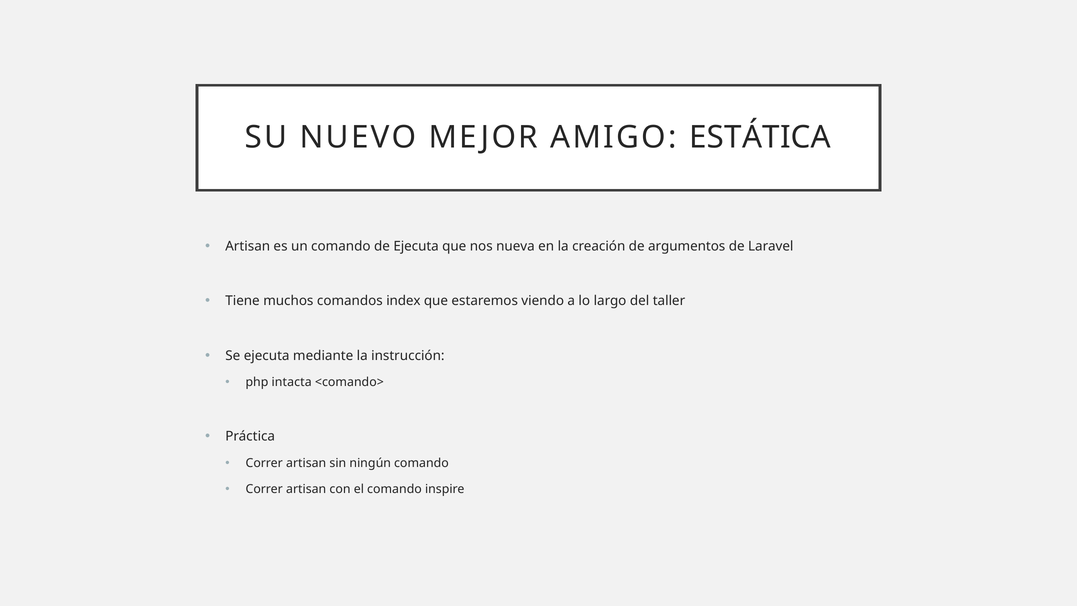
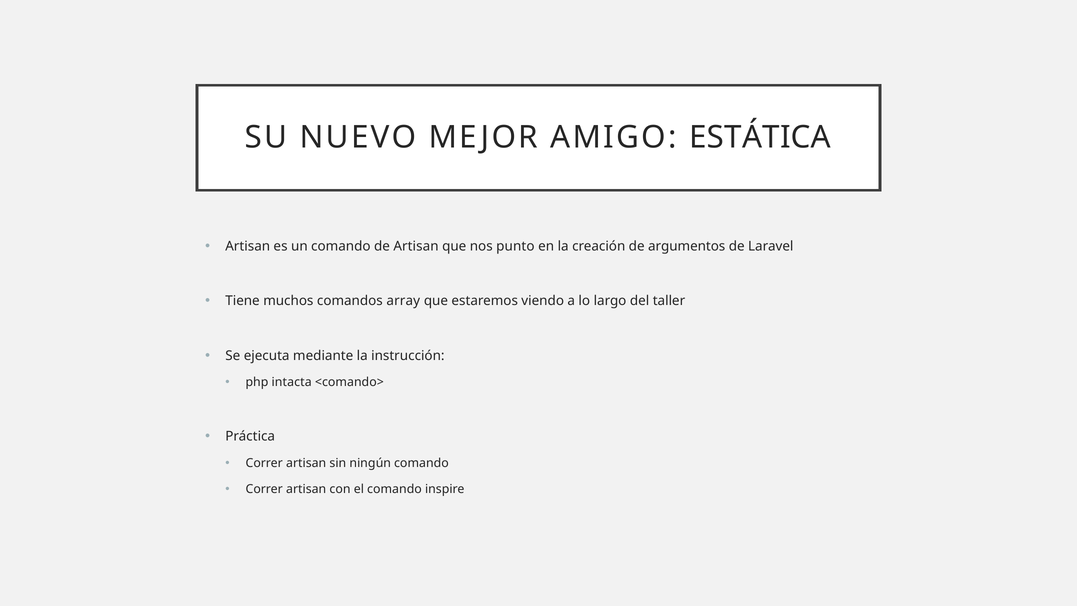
de Ejecuta: Ejecuta -> Artisan (416, 246)
nueva: nueva -> punto (515, 246)
index: index -> array (403, 301)
